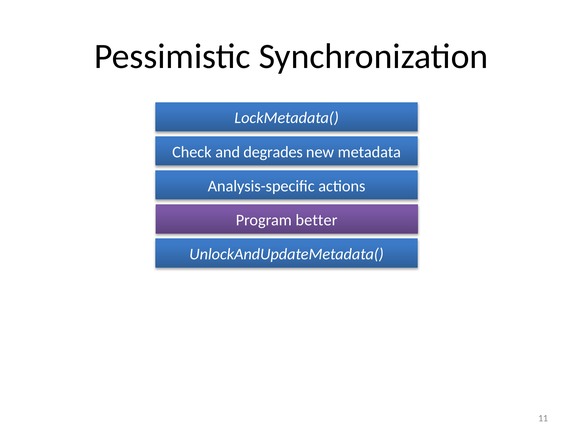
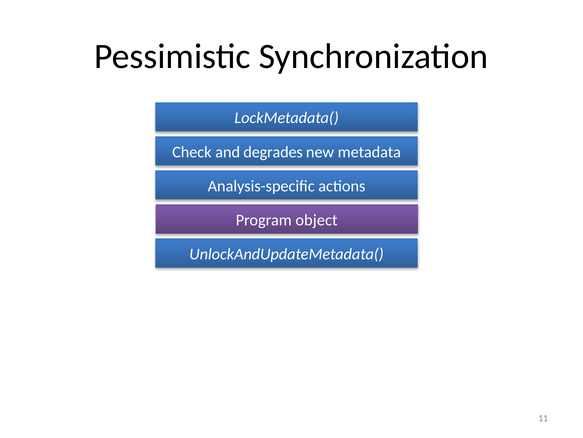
better: better -> object (316, 220)
